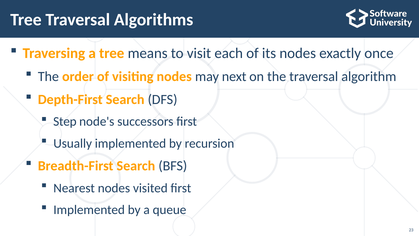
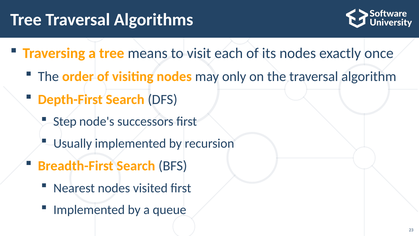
next: next -> only (234, 76)
